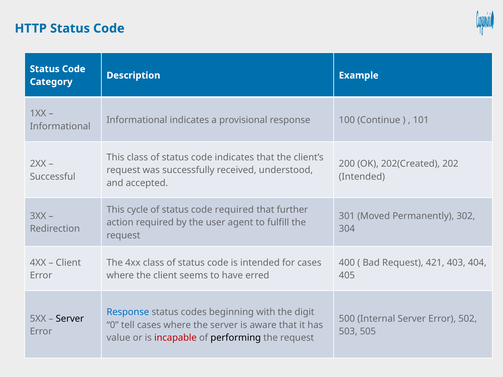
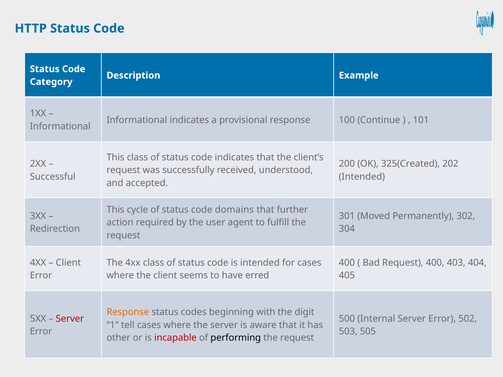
202(Created: 202(Created -> 325(Created (411, 164)
code required: required -> domains (234, 210)
Request 421: 421 -> 400 (435, 263)
Response colour: blue -> orange (128, 312)
Server colour: black -> red (70, 319)
0: 0 -> 1 (113, 325)
value: value -> other (118, 338)
